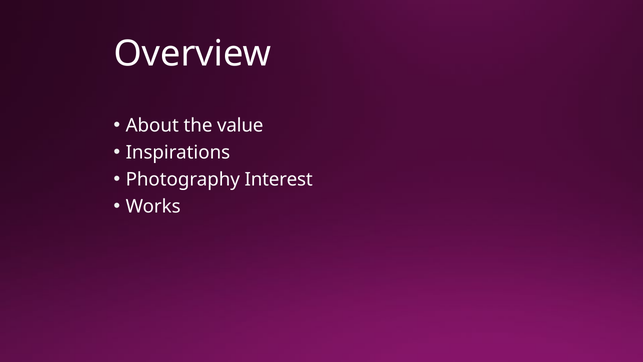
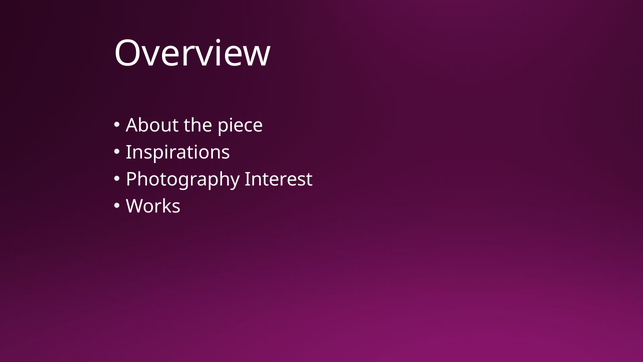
value: value -> piece (240, 125)
